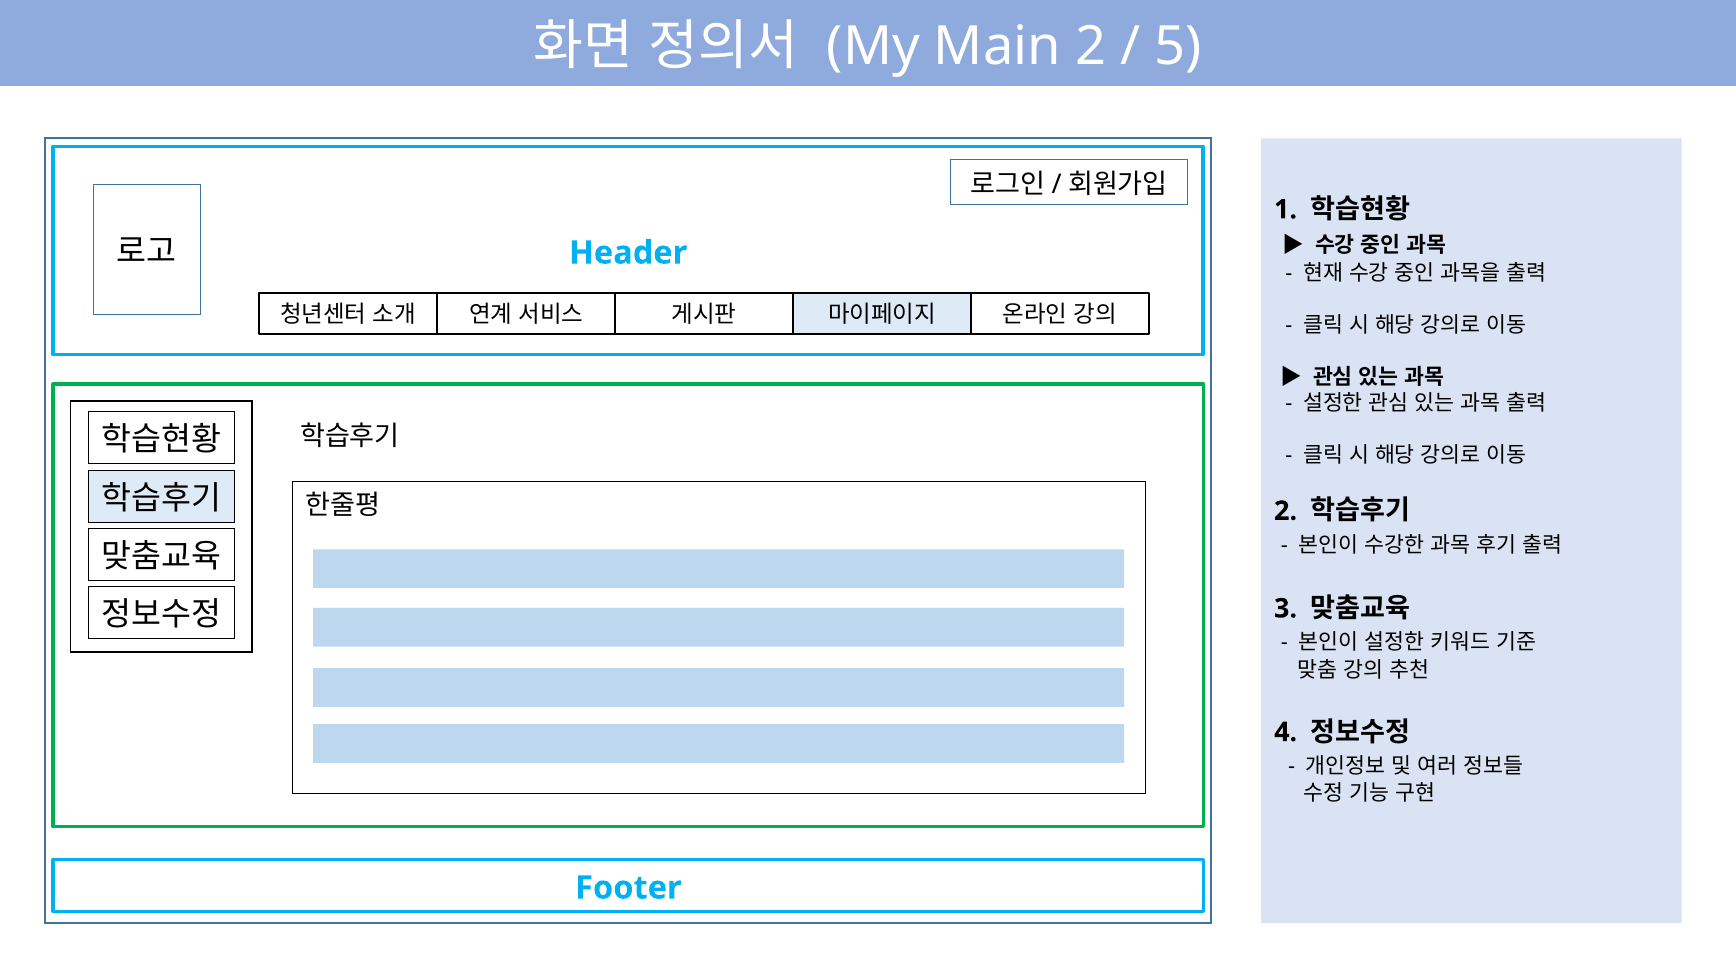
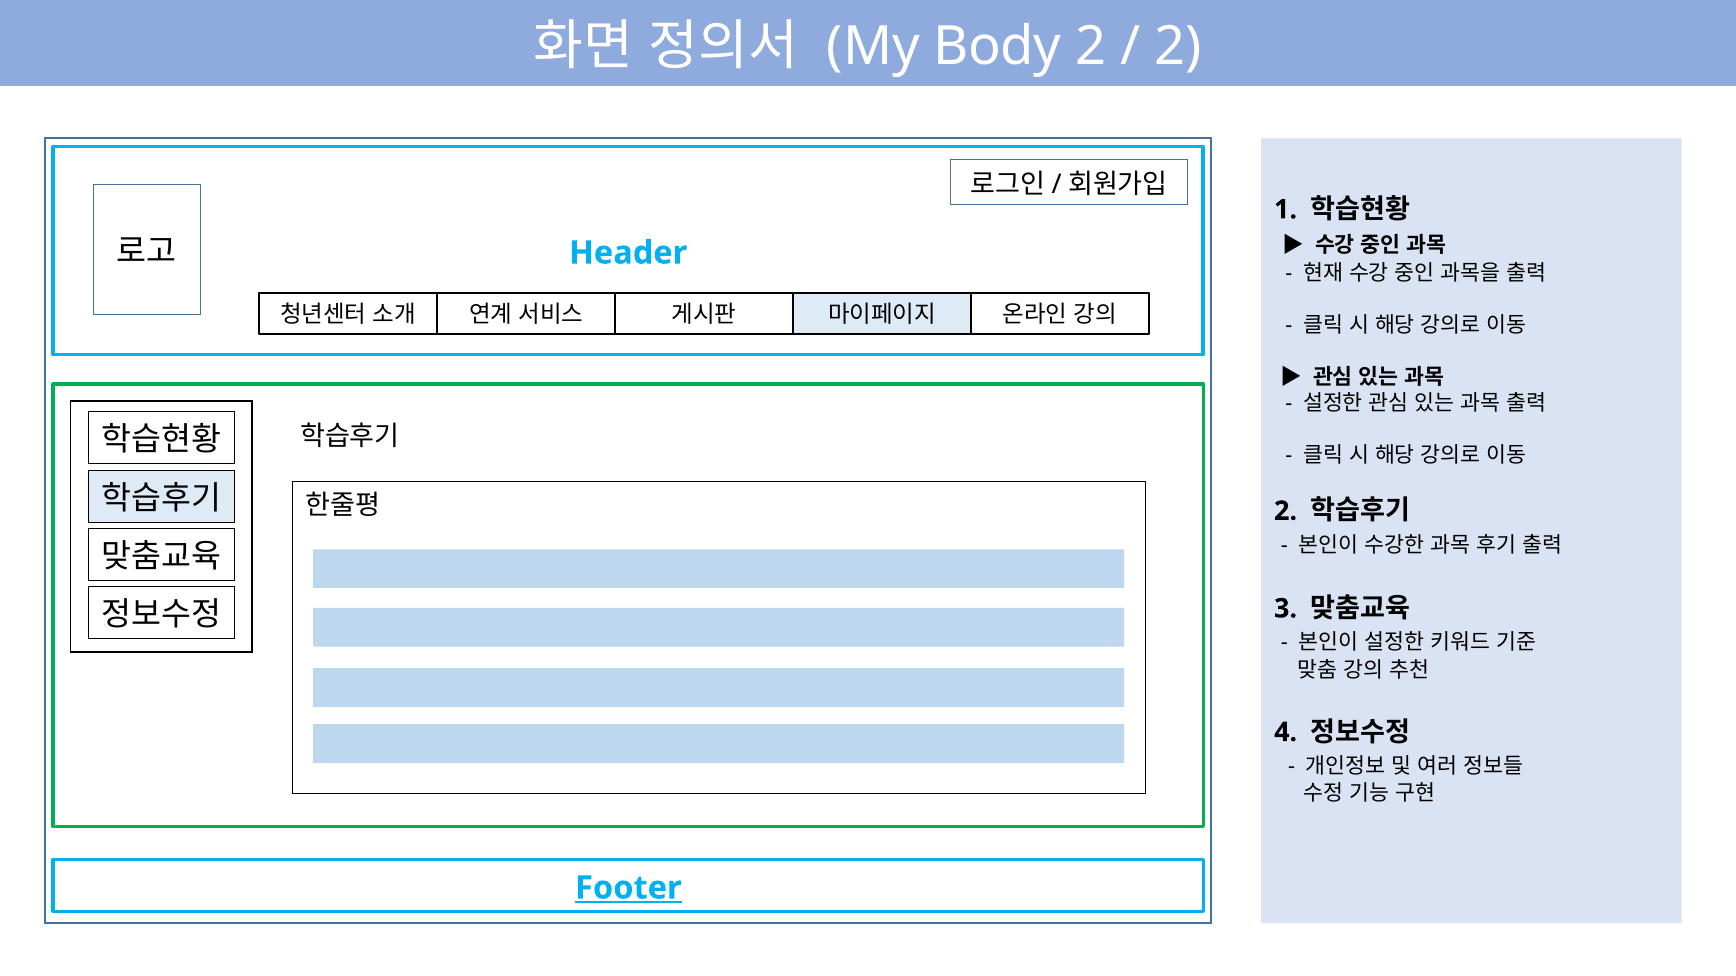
Main: Main -> Body (998, 47)
5: 5 -> 2 (1178, 47)
Footer underline: none -> present (628, 888)
